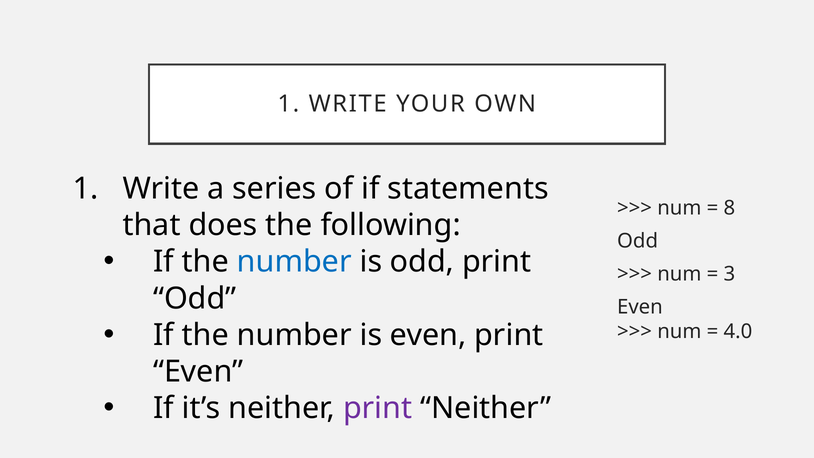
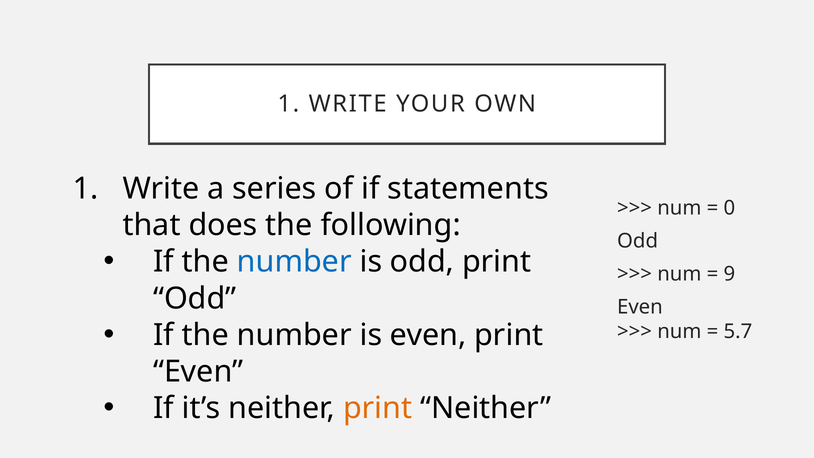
8: 8 -> 0 (729, 208)
3: 3 -> 9 (729, 274)
4.0: 4.0 -> 5.7 (738, 331)
print colour: purple -> orange (378, 408)
